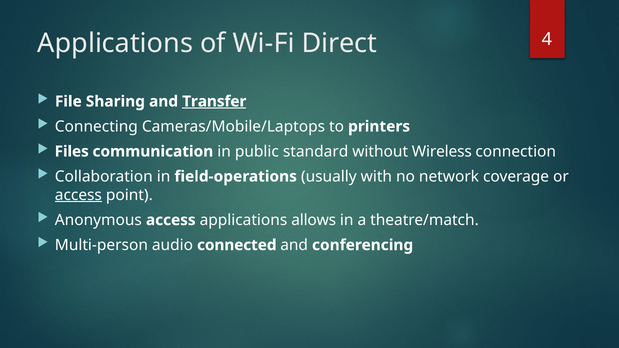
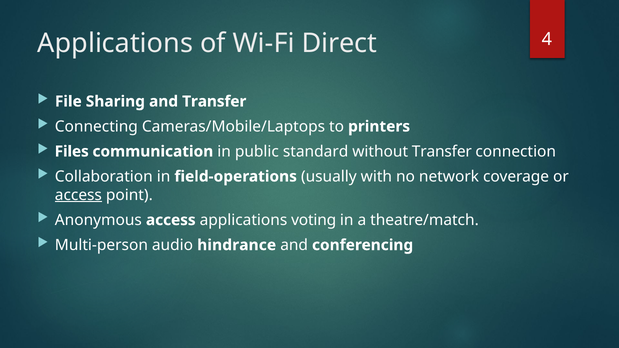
Transfer underline: present -> none (214, 102)
without Wireless: Wireless -> Transfer (442, 152)
allows: allows -> voting (314, 220)
connected: connected -> hindrance (237, 245)
